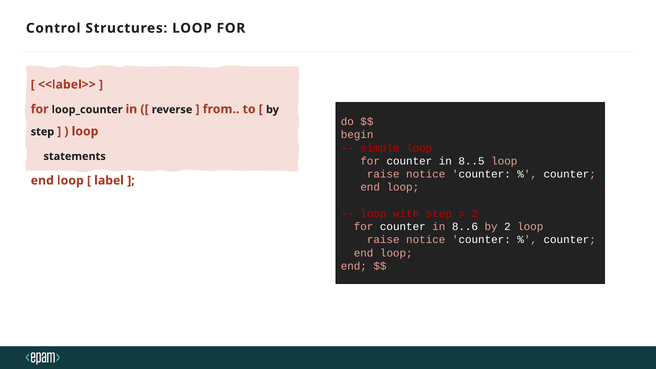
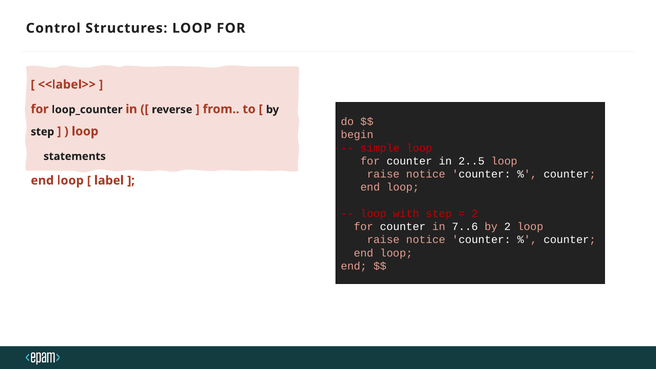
8..5: 8..5 -> 2..5 (472, 161)
8..6: 8..6 -> 7..6 (465, 227)
